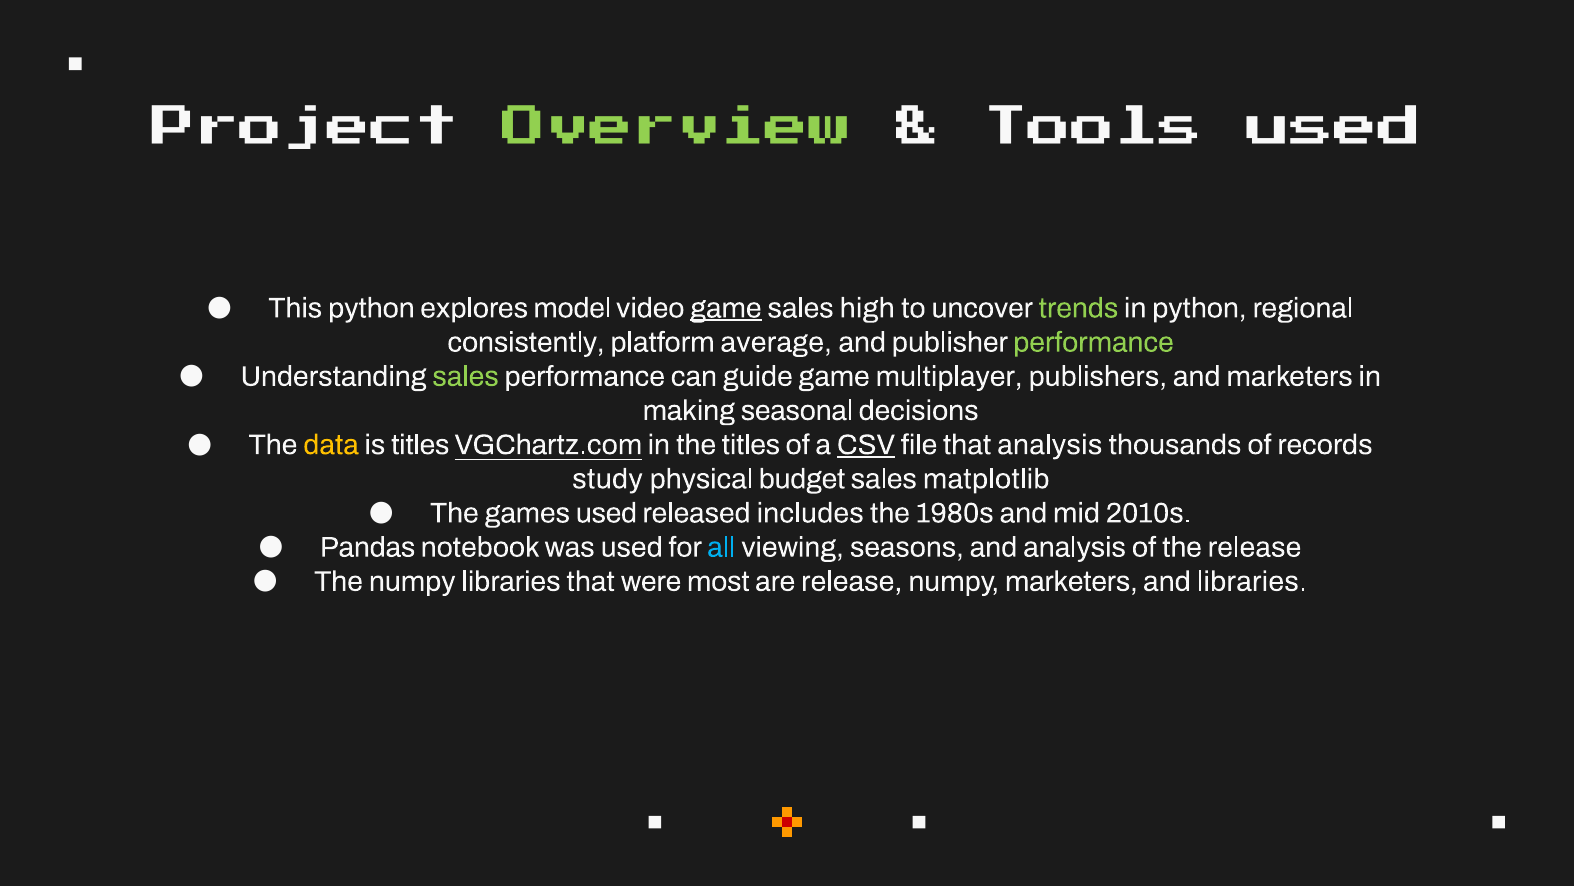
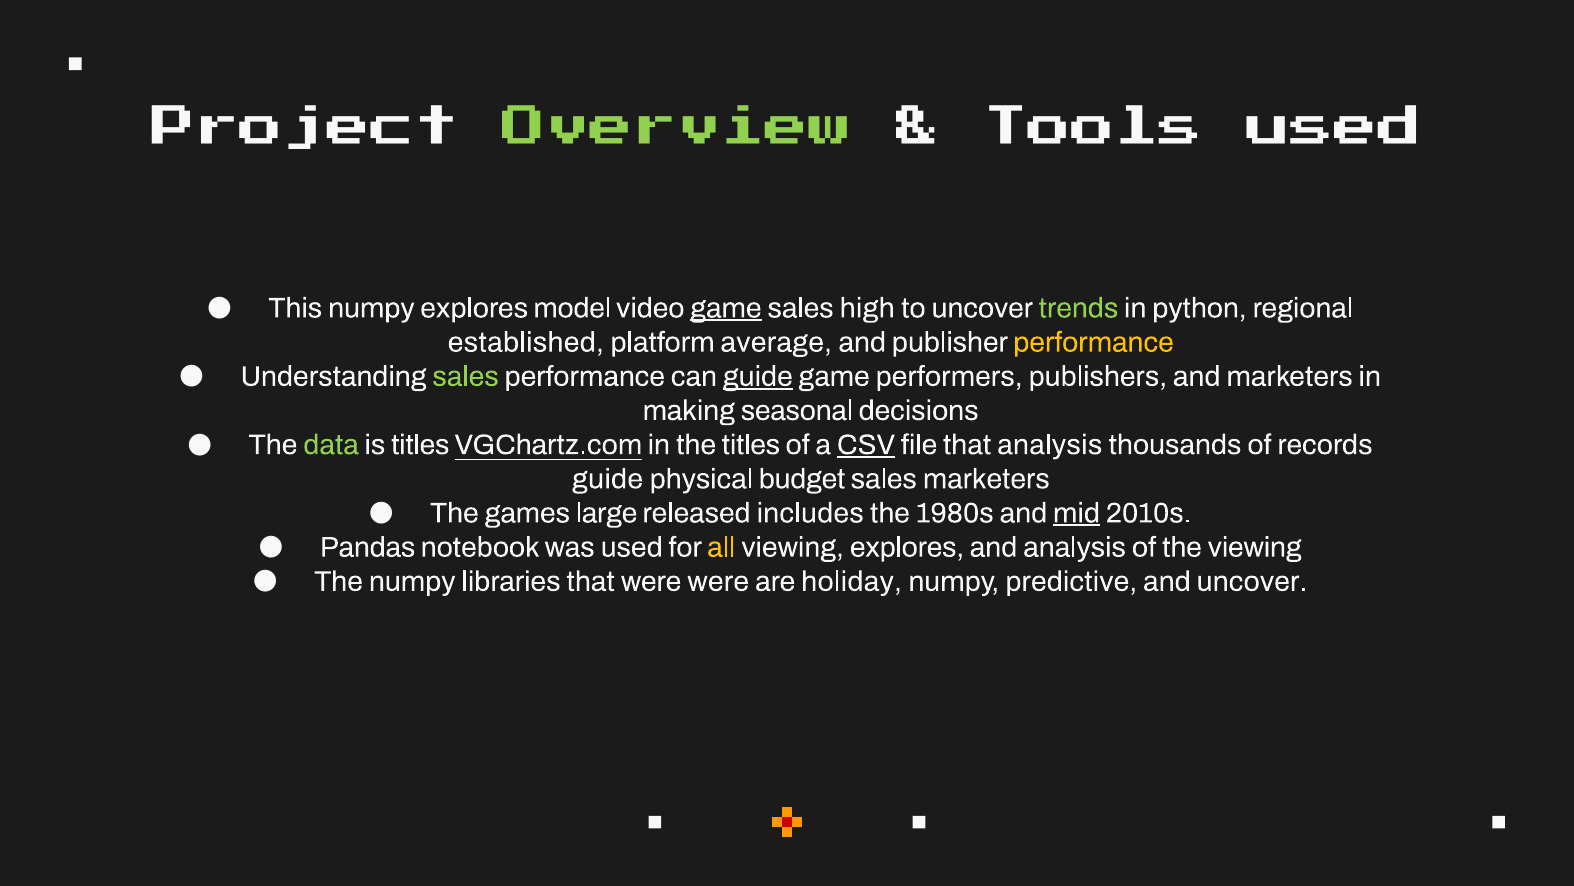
This python: python -> numpy (371, 308)
consistently: consistently -> established (526, 342)
performance colour: light green -> yellow (1093, 342)
guide underline: none -> present (758, 376)
multiplayer: multiplayer -> performers (949, 376)
data colour: yellow -> light green (331, 444)
study: study -> guide (607, 479)
sales matplotlib: matplotlib -> marketers (986, 479)
games used: used -> large (606, 513)
mid underline: none -> present (1077, 513)
all colour: light blue -> yellow (721, 547)
viewing seasons: seasons -> explores (907, 547)
the release: release -> viewing (1255, 547)
were most: most -> were (718, 581)
are release: release -> holiday (852, 581)
numpy marketers: marketers -> predictive (1071, 581)
and libraries: libraries -> uncover (1252, 581)
